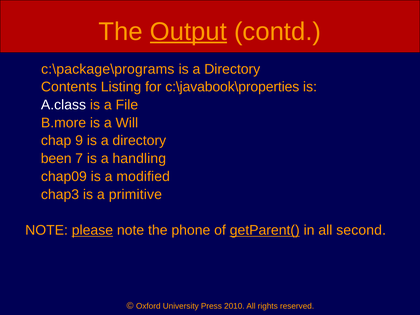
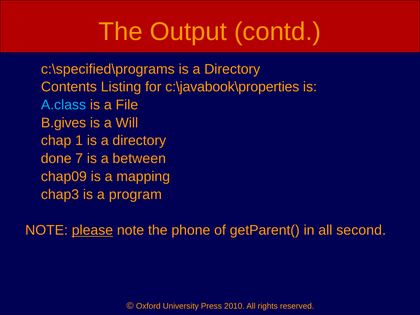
Output underline: present -> none (188, 32)
c:\package\programs: c:\package\programs -> c:\specified\programs (108, 69)
A.class colour: white -> light blue (64, 105)
B.more: B.more -> B.gives (64, 123)
9: 9 -> 1 (79, 141)
been: been -> done (56, 159)
handling: handling -> between (139, 159)
modified: modified -> mapping (143, 177)
primitive: primitive -> program (135, 194)
getParent( underline: present -> none (265, 230)
